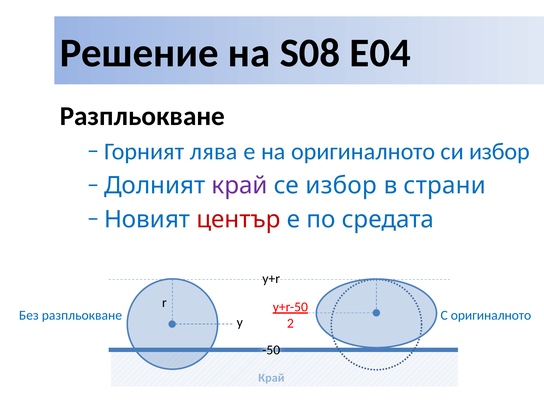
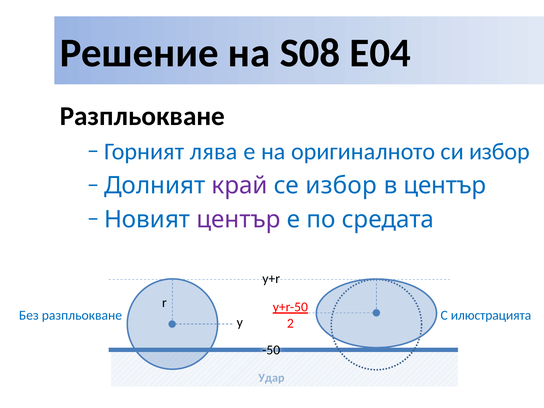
в страни: страни -> център (445, 186)
център colour: red -> purple (239, 219)
С оригиналното: оригиналното -> илюстрацията (491, 316)
Край: Край -> Удар (271, 378)
